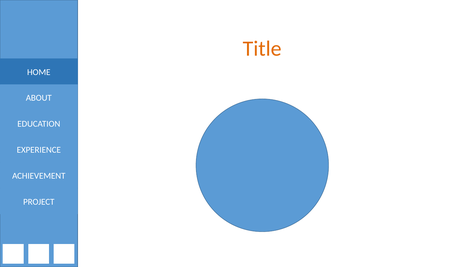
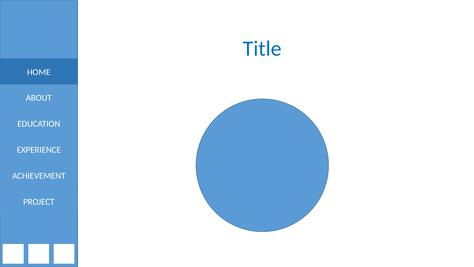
Title colour: orange -> blue (262, 49)
